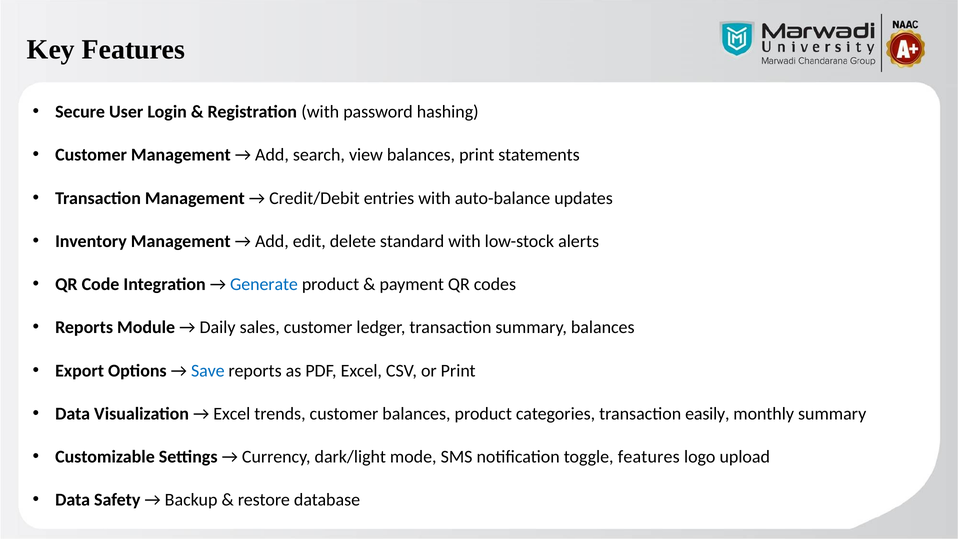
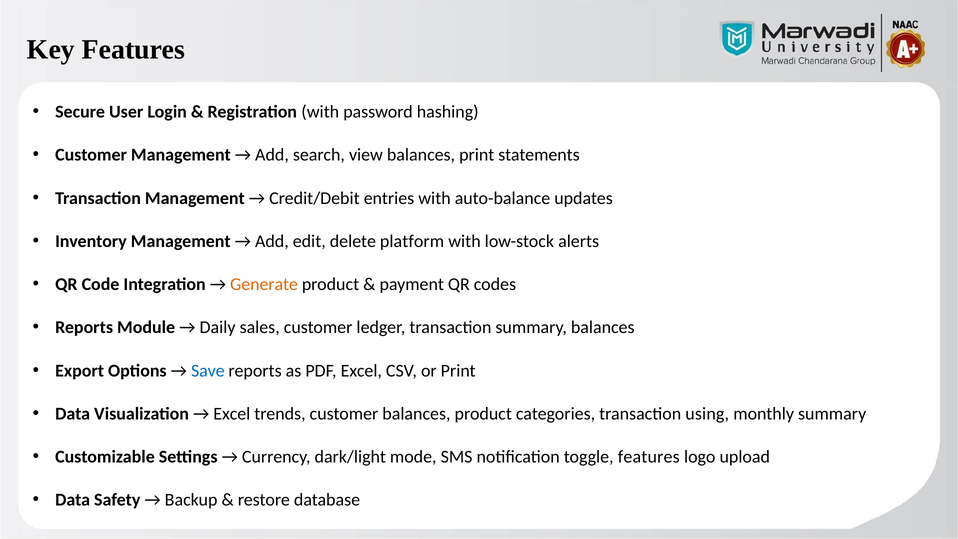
standard: standard -> platform (412, 241)
Generate colour: blue -> orange (264, 284)
easily: easily -> using (707, 414)
